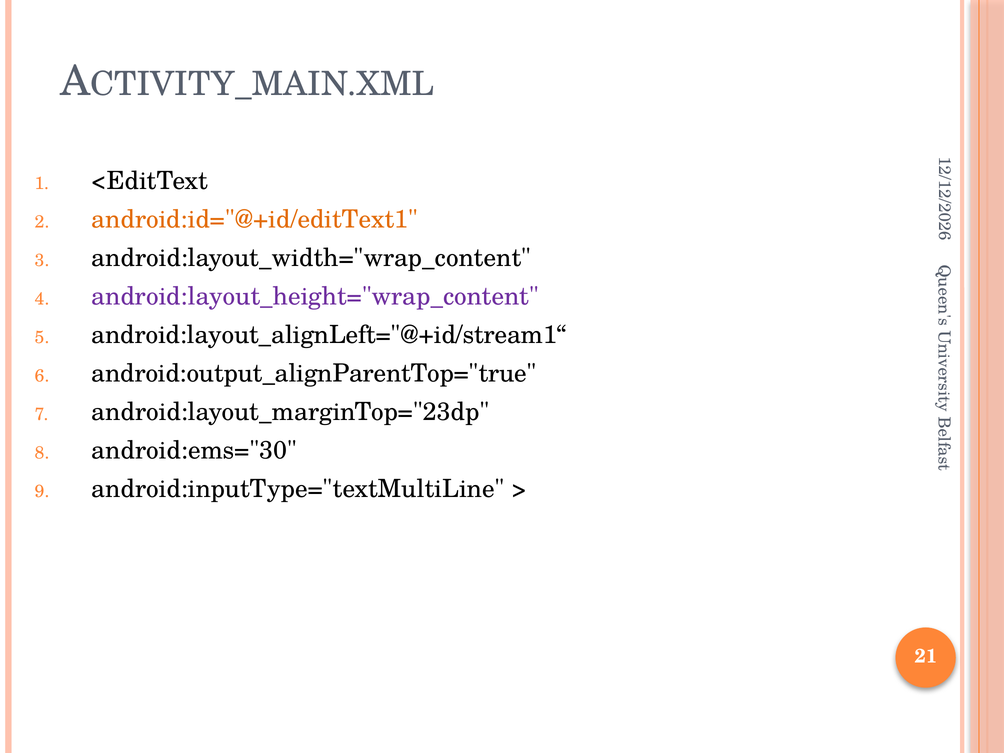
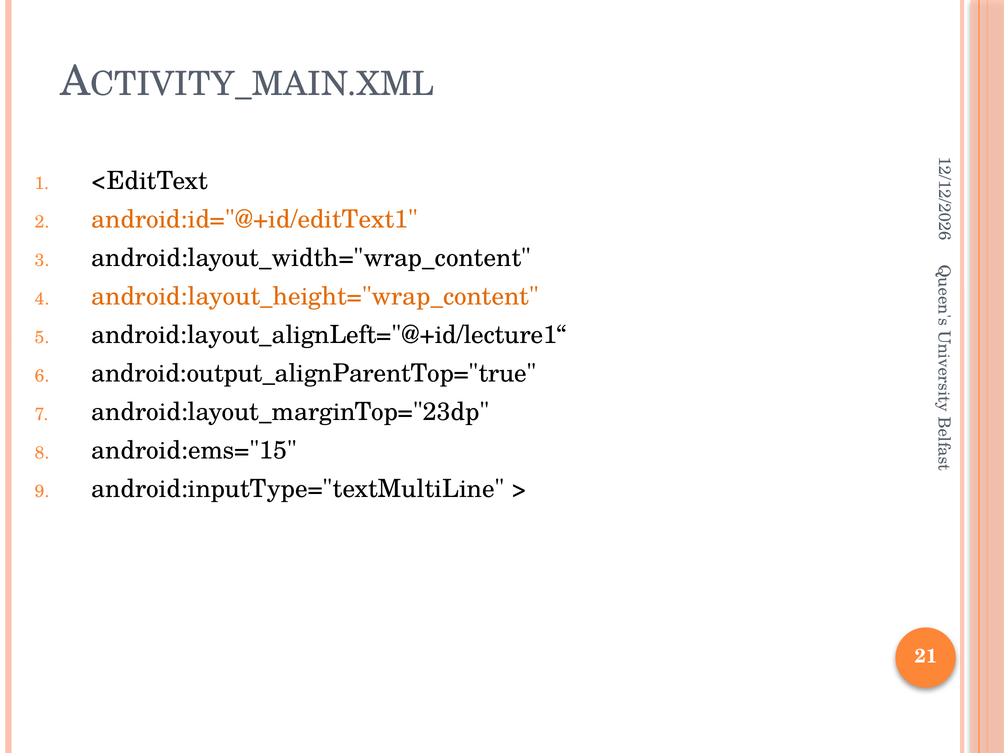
android:layout_height="wrap_content colour: purple -> orange (315, 296)
android:layout_alignLeft="@+id/stream1“: android:layout_alignLeft="@+id/stream1“ -> android:layout_alignLeft="@+id/lecture1“ (329, 335)
android:ems="30: android:ems="30 -> android:ems="15 (194, 450)
